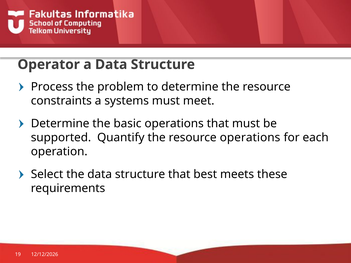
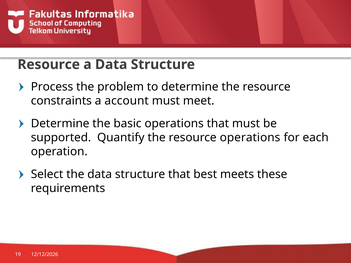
Operator: Operator -> Resource (49, 65)
systems: systems -> account (127, 101)
